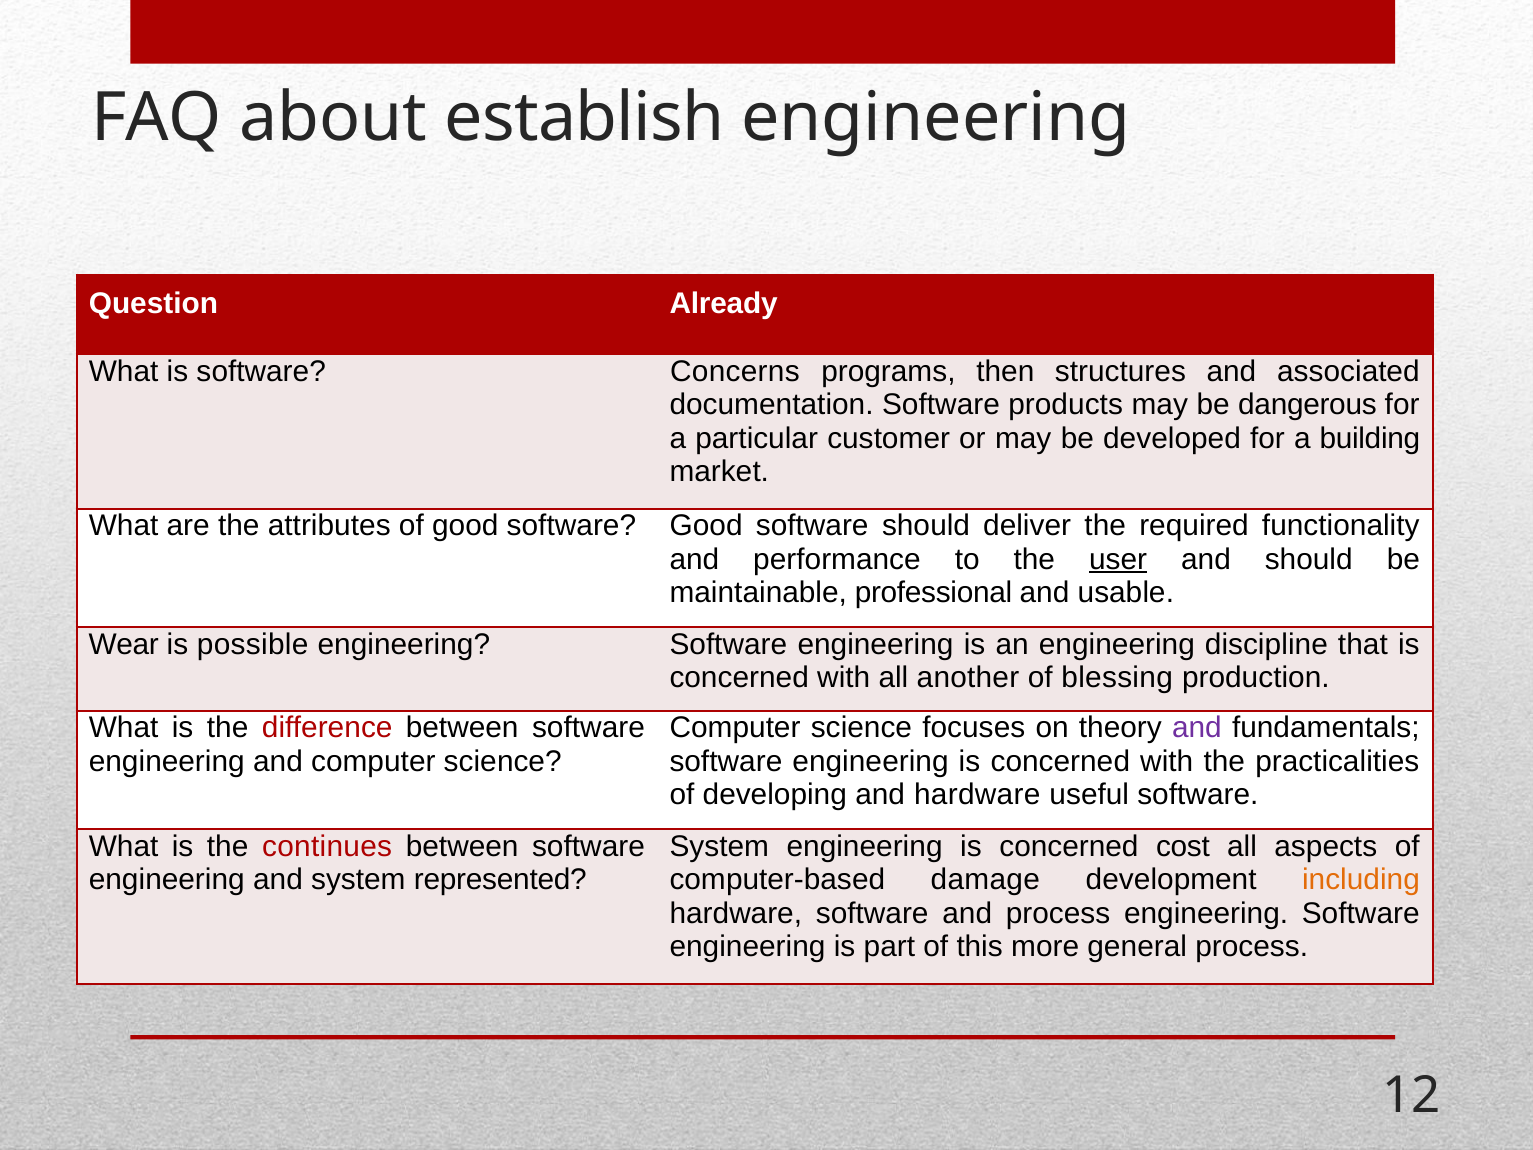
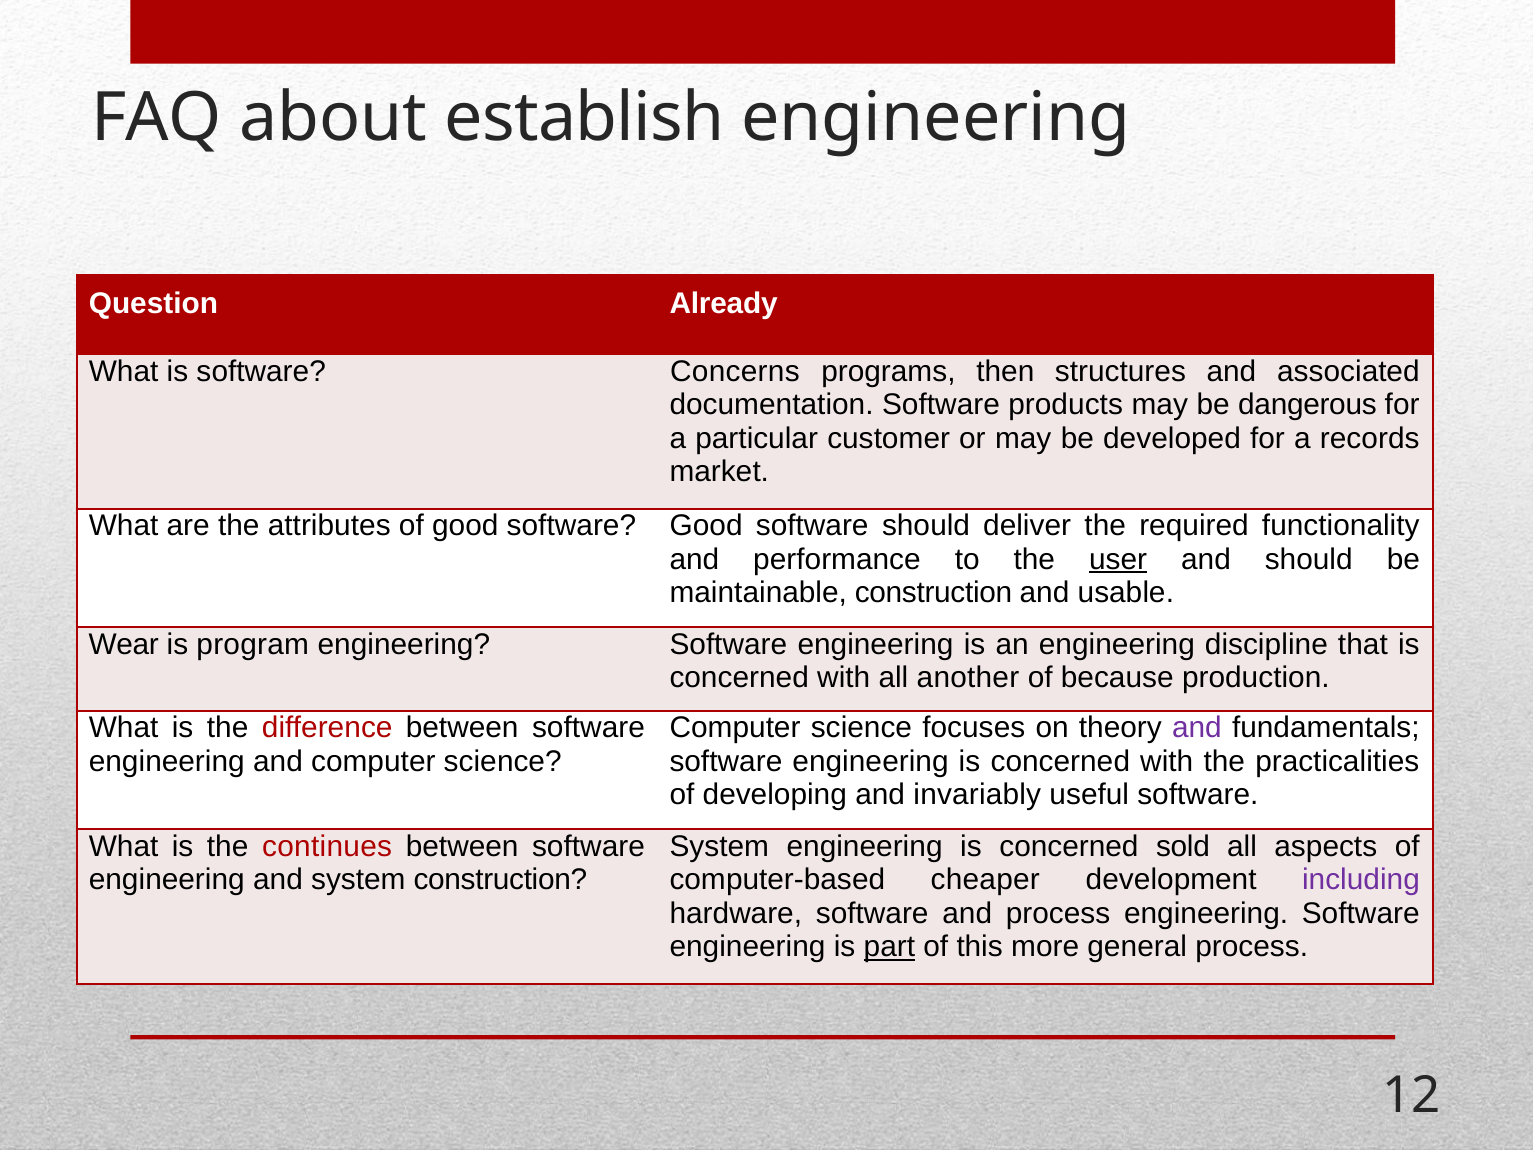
building: building -> records (1370, 438)
maintainable professional: professional -> construction (934, 593)
possible: possible -> program (253, 644)
blessing: blessing -> because (1117, 678)
and hardware: hardware -> invariably (977, 795)
cost: cost -> sold (1183, 846)
system represented: represented -> construction (500, 880)
damage: damage -> cheaper (985, 880)
including colour: orange -> purple (1361, 880)
part underline: none -> present (889, 947)
